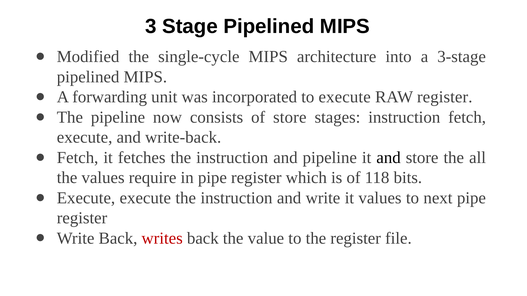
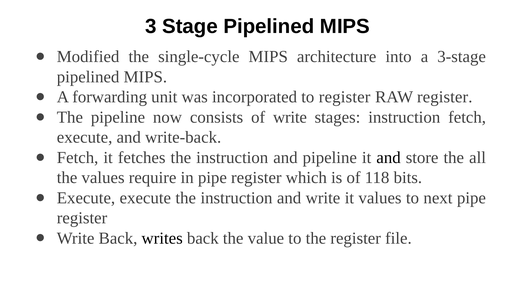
to execute: execute -> register (345, 97)
of store: store -> write (290, 117)
writes colour: red -> black (162, 239)
